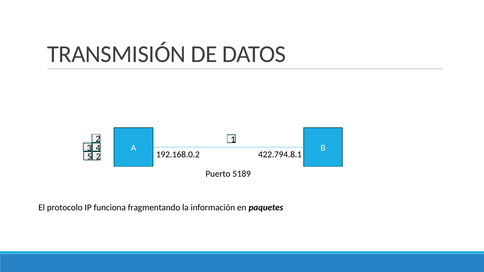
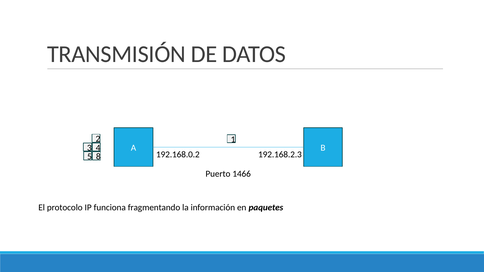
422.794.8.1: 422.794.8.1 -> 192.168.2.3 (280, 155)
5 2: 2 -> 8 (98, 157)
5189: 5189 -> 1466 (242, 174)
